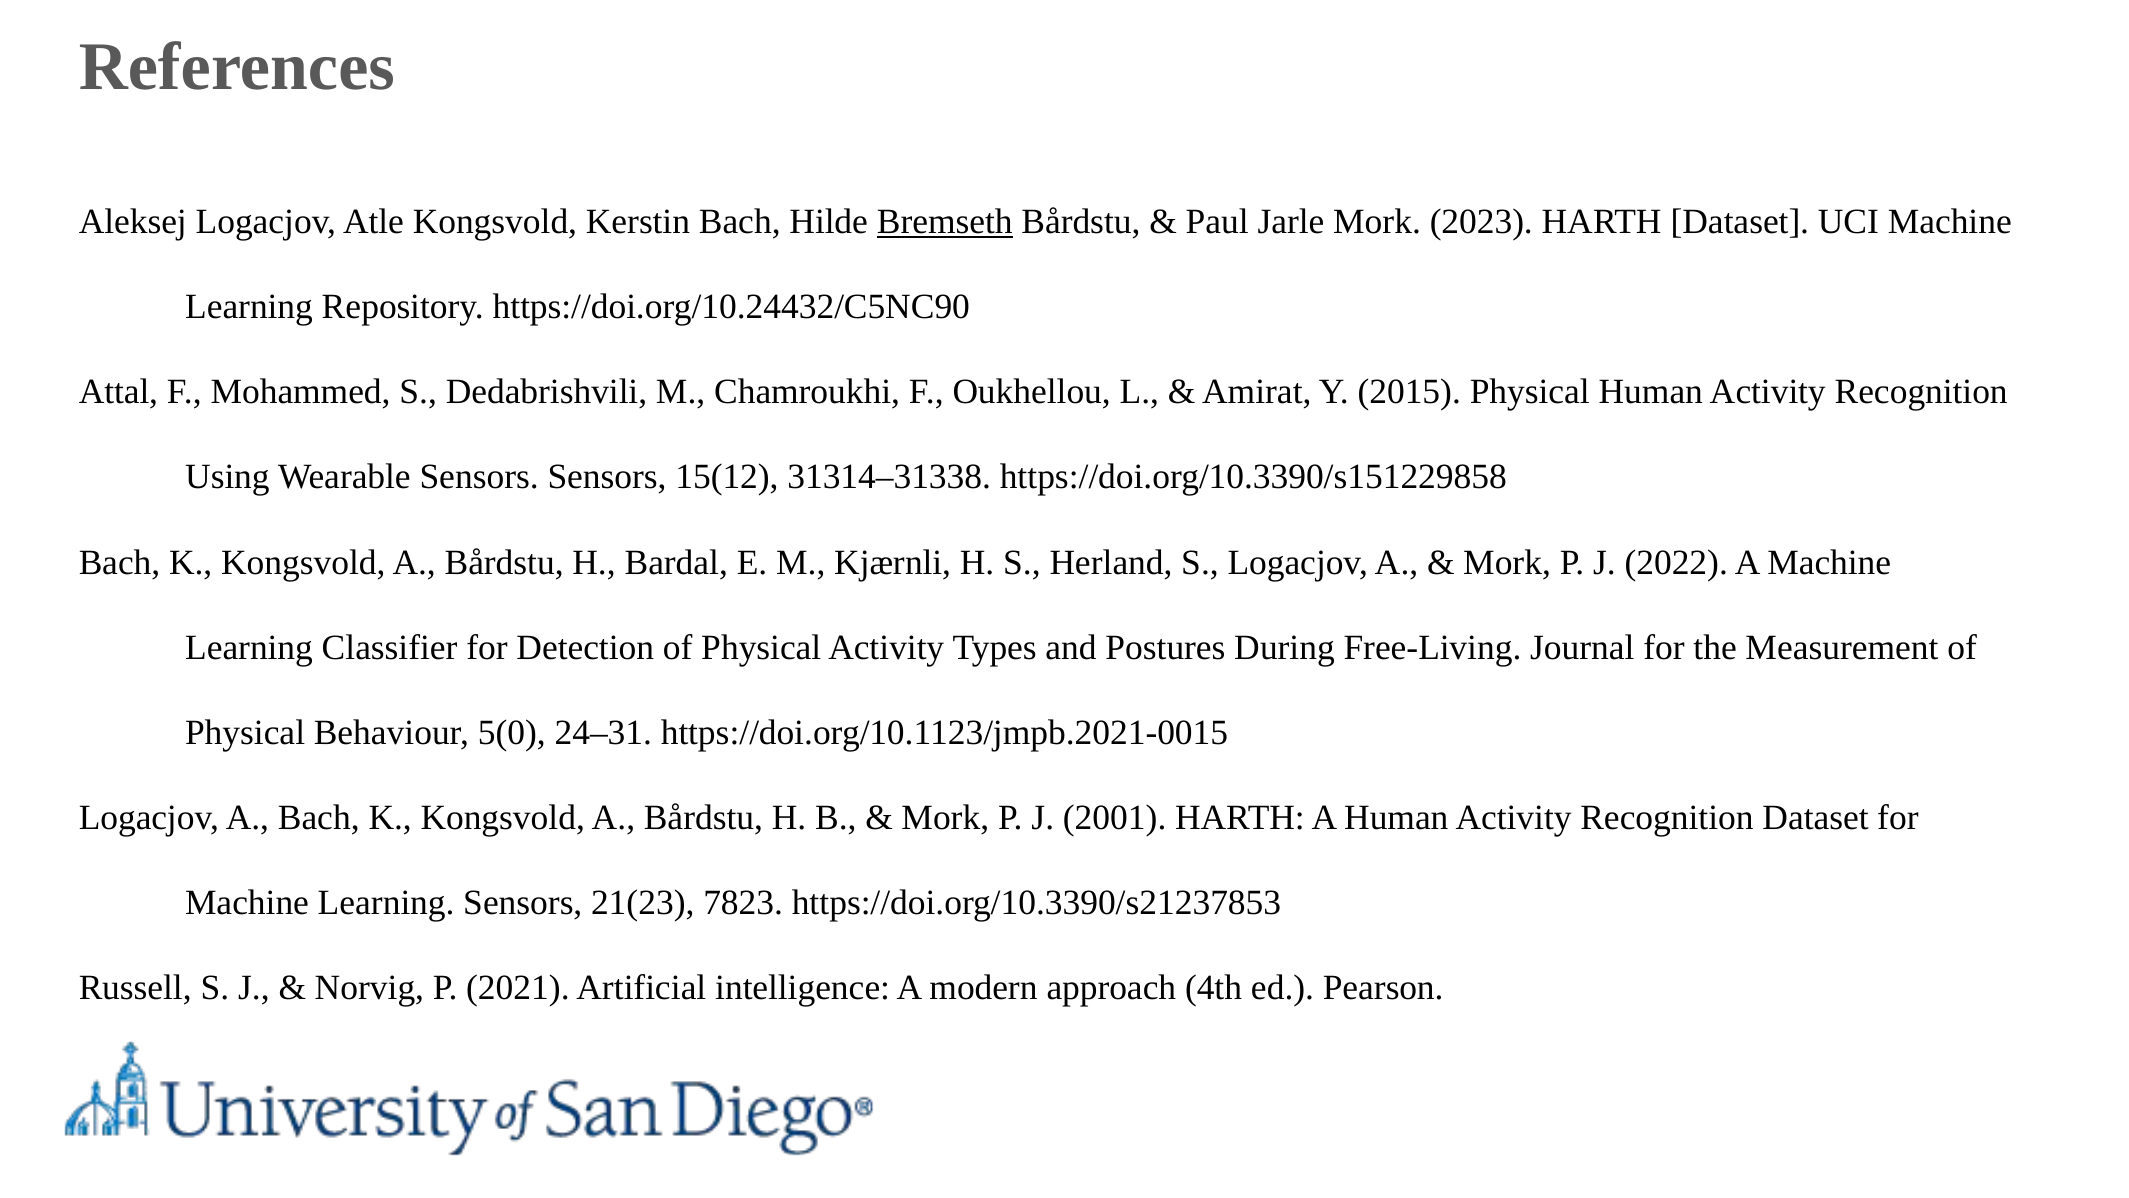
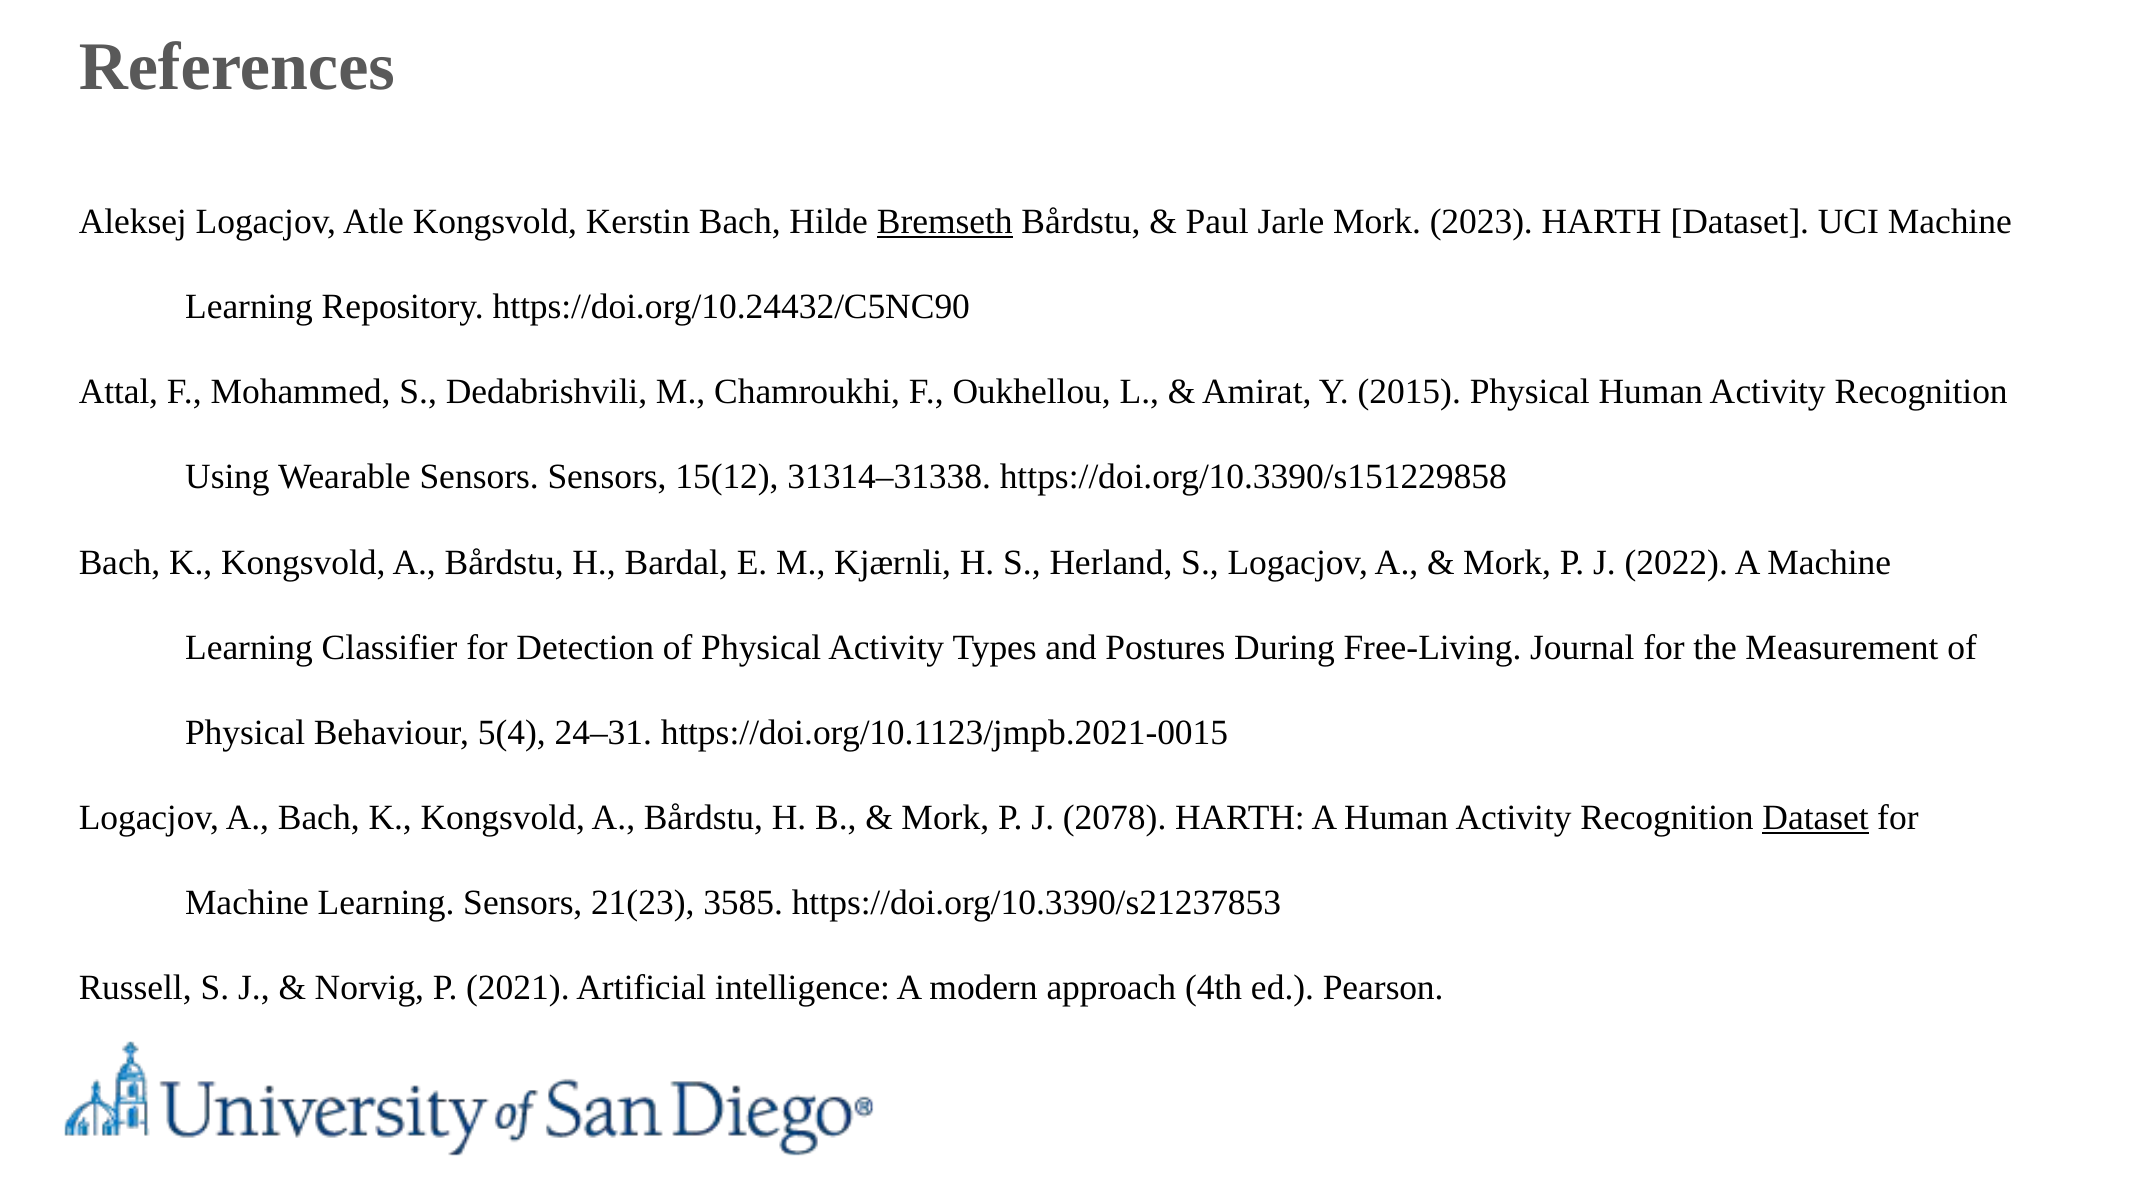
5(0: 5(0 -> 5(4 (512, 732)
2001: 2001 -> 2078 (1115, 818)
Dataset underline: none -> present (1816, 818)
7823: 7823 -> 3585 (743, 903)
